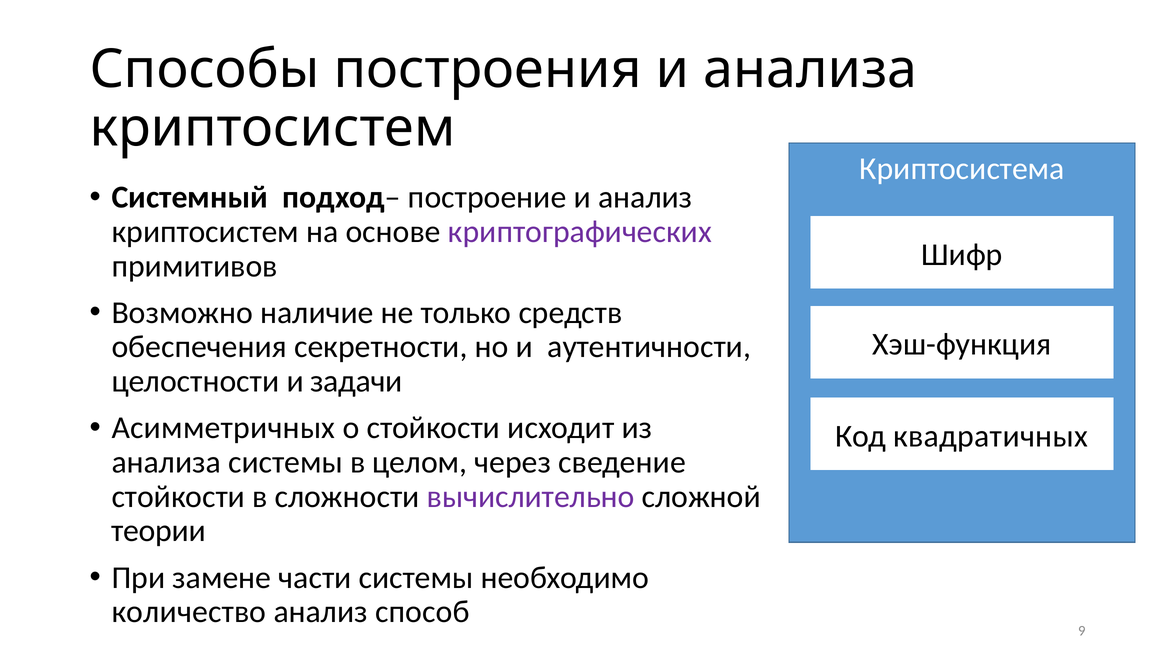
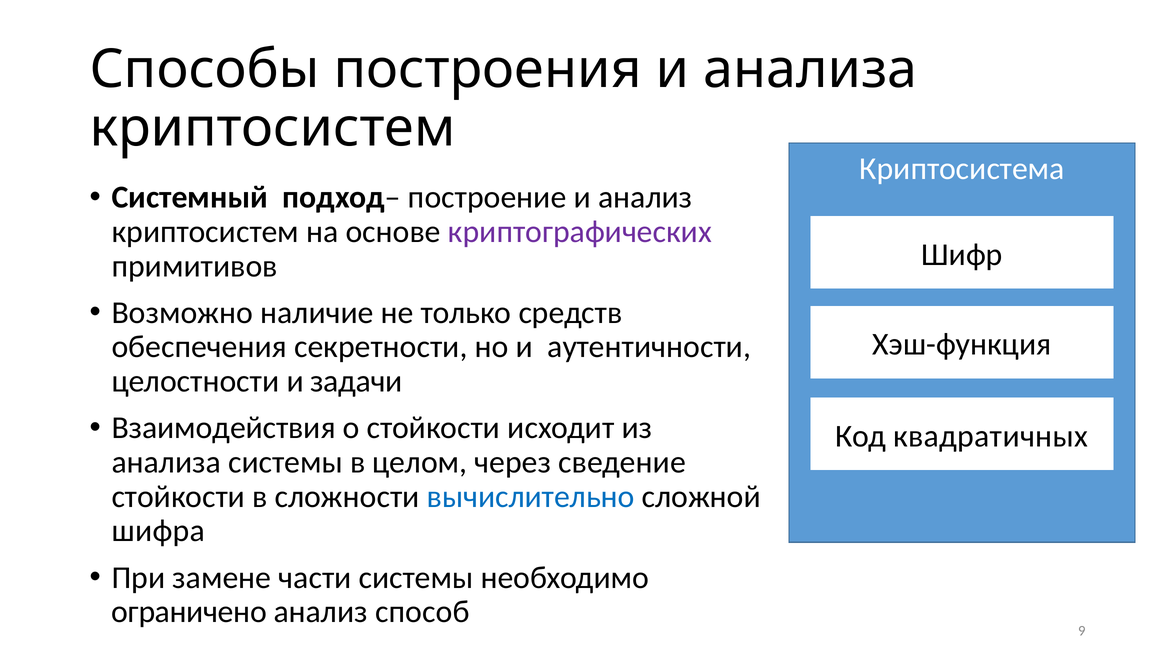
Асимметричных: Асимметричных -> Взаимодействия (224, 428)
вычислительно colour: purple -> blue (531, 497)
теории: теории -> шифра (158, 531)
количество: количество -> ограничено (189, 612)
